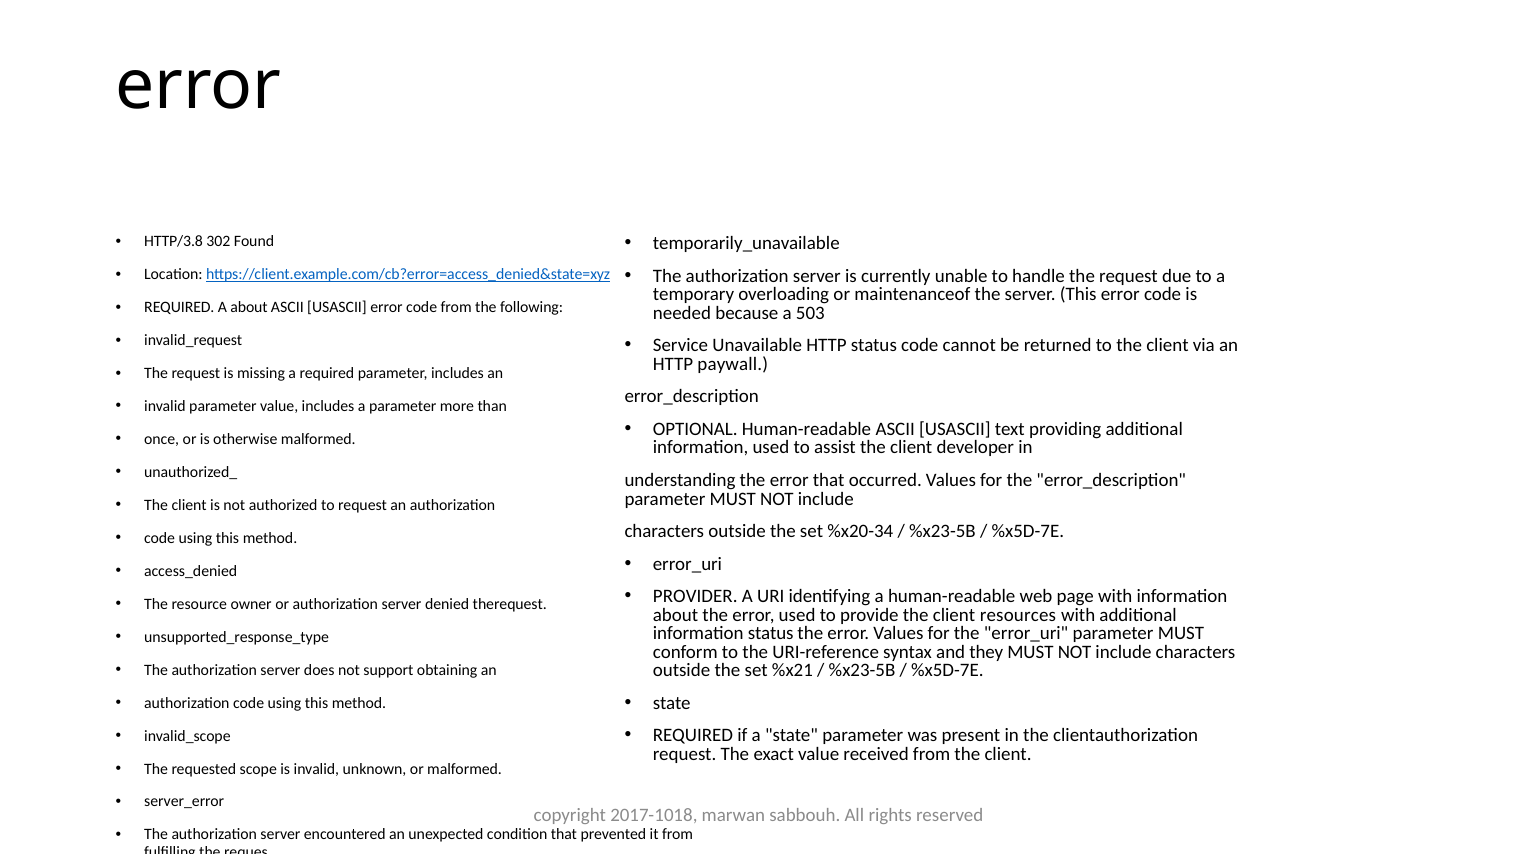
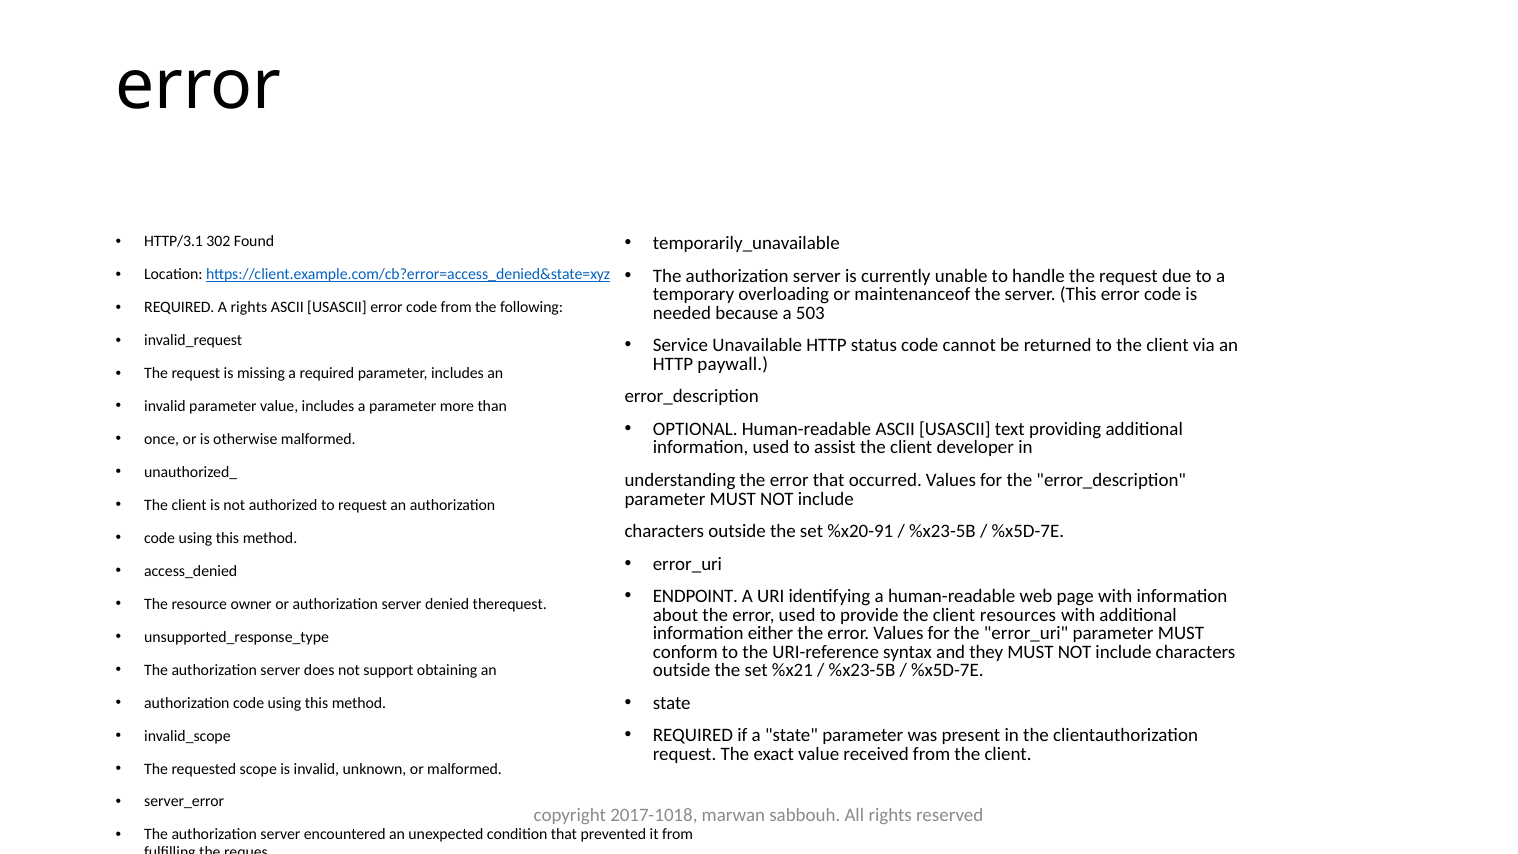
HTTP/3.8: HTTP/3.8 -> HTTP/3.1 (174, 241)
A about: about -> rights (249, 307)
%x20-34: %x20-34 -> %x20-91 (860, 531)
PROVIDER: PROVIDER -> ENDPOINT (695, 597)
information status: status -> either (771, 633)
